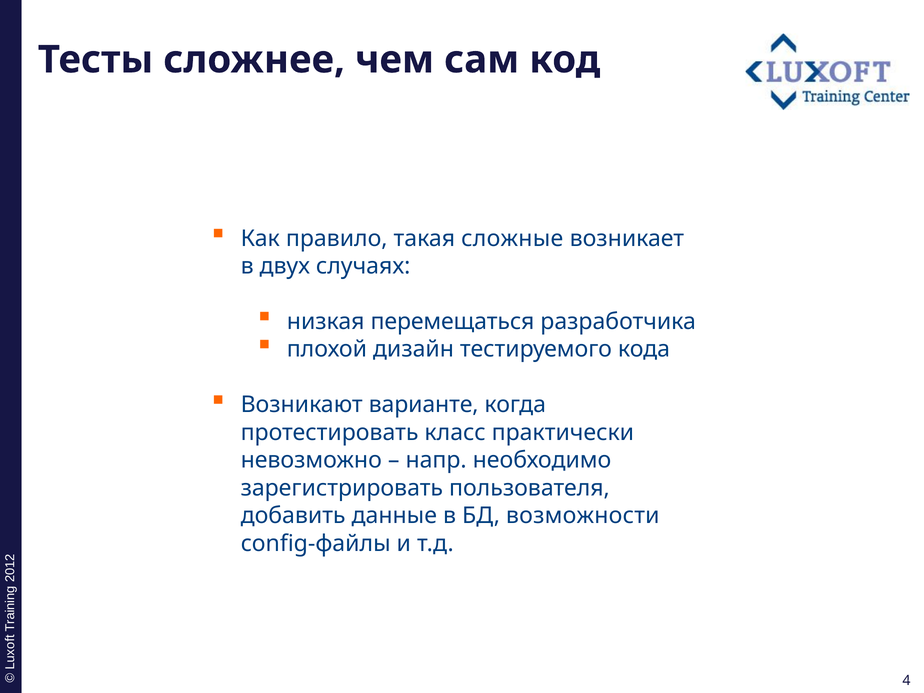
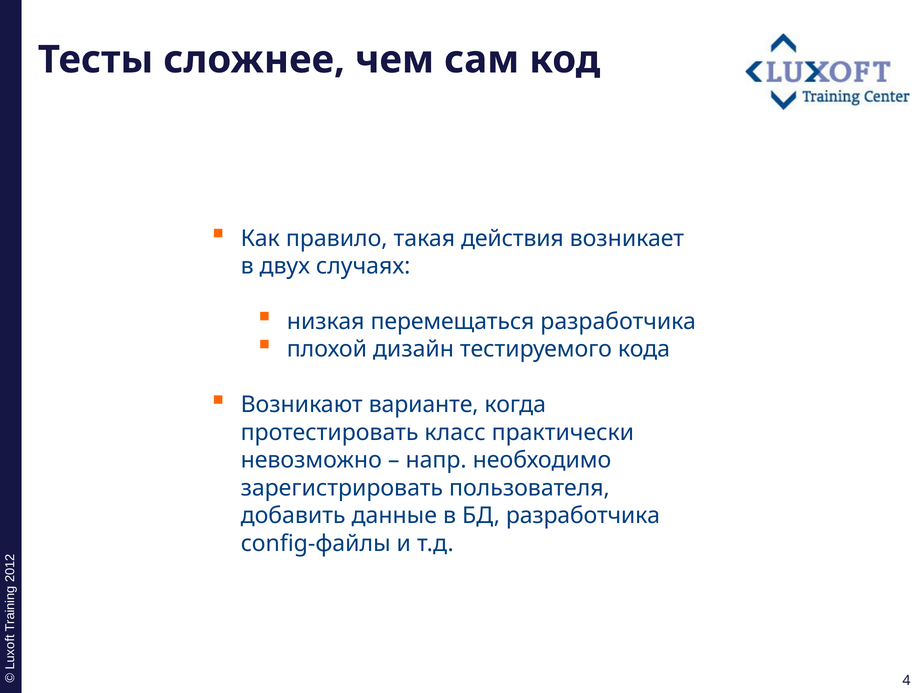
сложные: сложные -> действия (512, 238)
БД возможности: возможности -> разработчика (583, 516)
